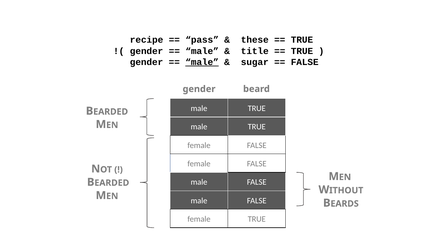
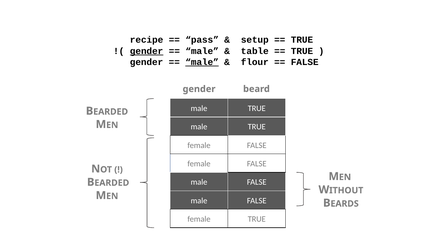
these: these -> setup (255, 40)
gender underline: none -> present (147, 51)
title: title -> table (255, 51)
sugar: sugar -> flour (255, 62)
